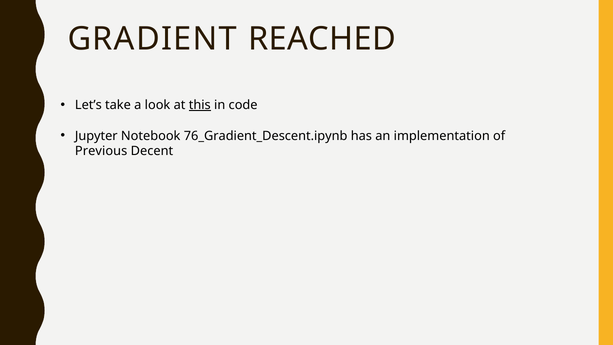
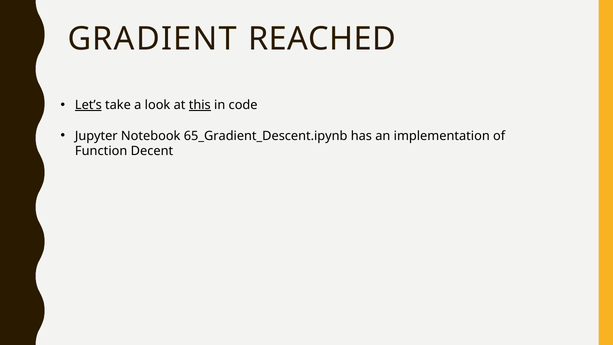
Let’s underline: none -> present (88, 105)
76_Gradient_Descent.ipynb: 76_Gradient_Descent.ipynb -> 65_Gradient_Descent.ipynb (266, 136)
Previous: Previous -> Function (101, 151)
